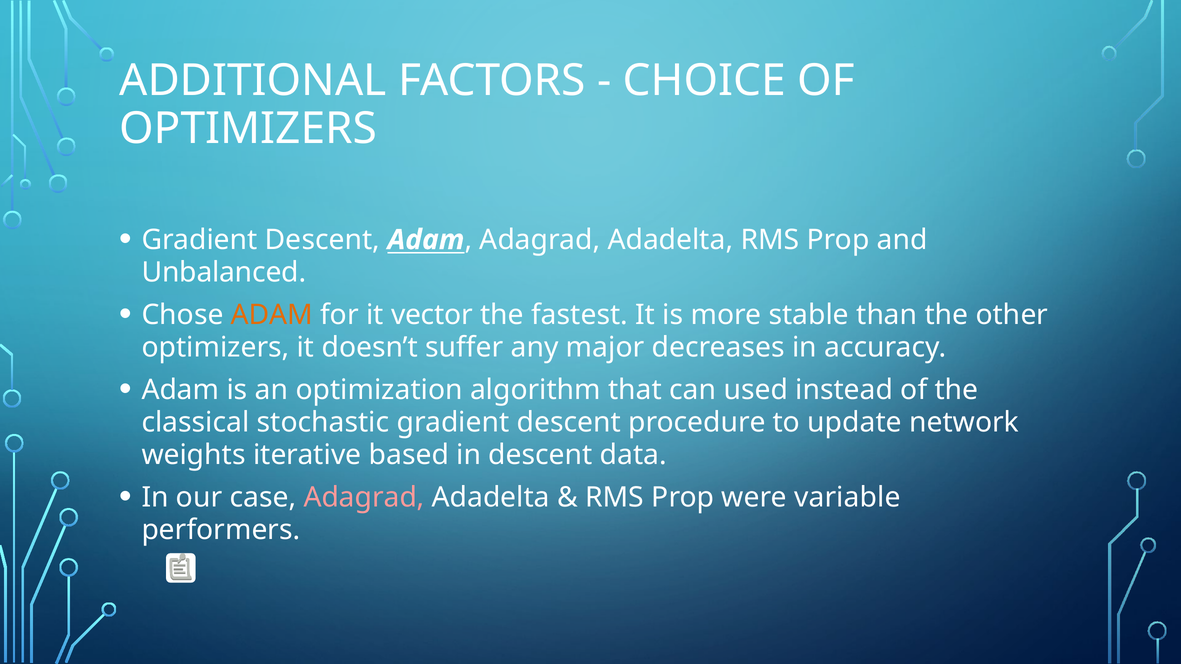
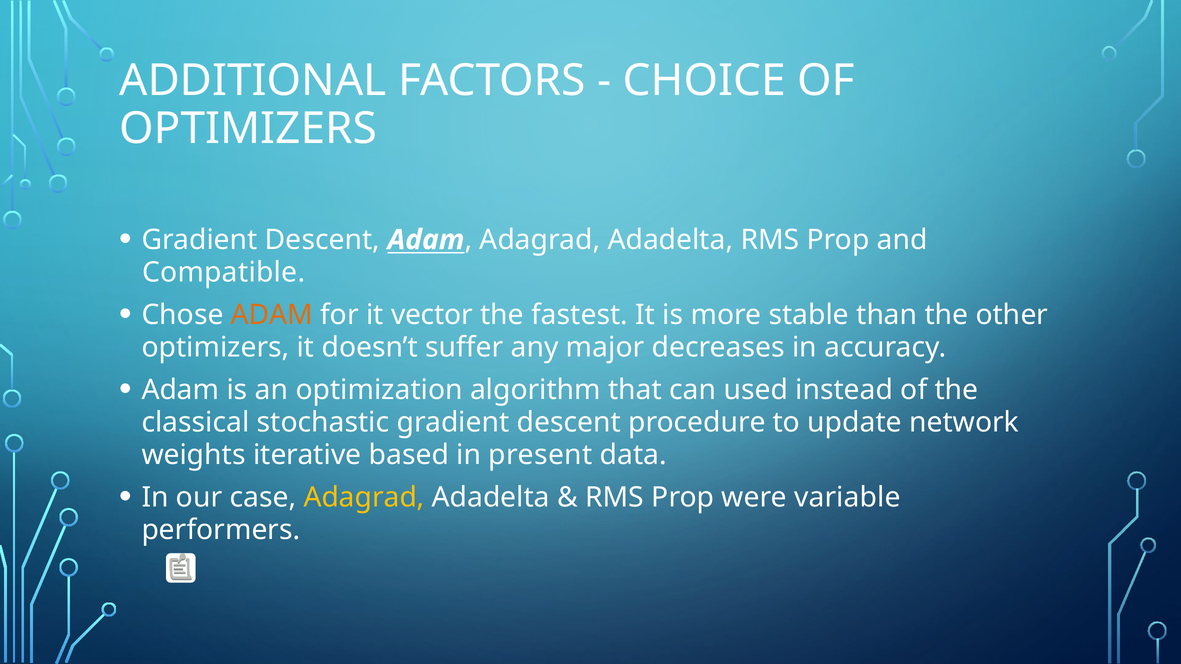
Unbalanced: Unbalanced -> Compatible (224, 273)
in descent: descent -> present (540, 455)
Adagrad colour: pink -> yellow (364, 497)
